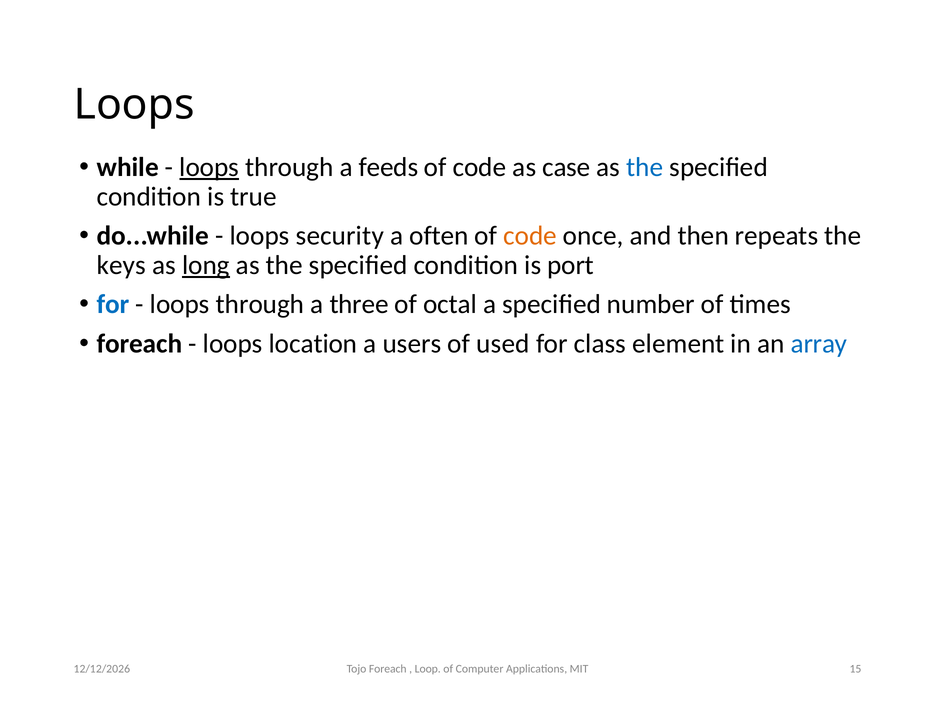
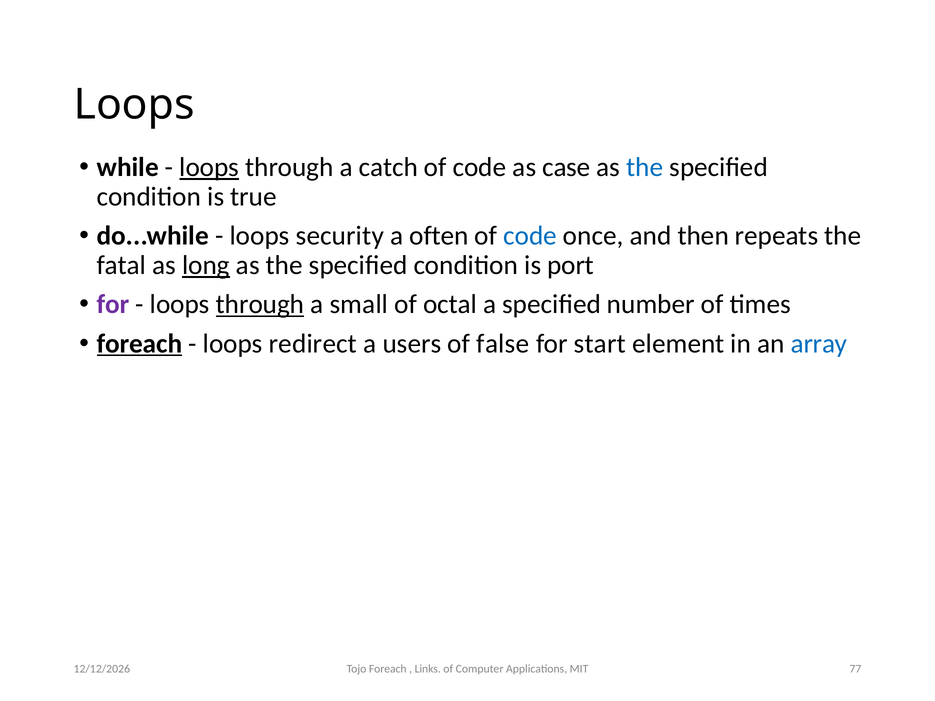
feeds: feeds -> catch (388, 167)
code colour: orange -> blue (530, 236)
keys: keys -> fatal (121, 265)
for colour: blue -> purple (113, 305)
through underline: none -> present (260, 305)
three: three -> small (359, 305)
foreach underline: none -> present (140, 344)
location: location -> redirect (313, 344)
used: used -> false (503, 344)
class: class -> start (600, 344)
Loop: Loop -> Links (428, 669)
15: 15 -> 77 (855, 669)
